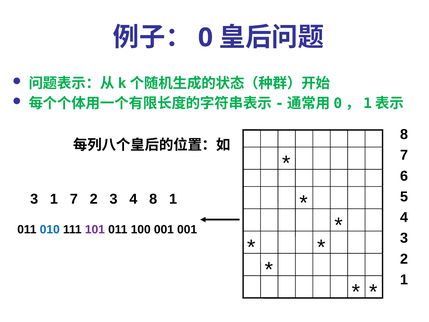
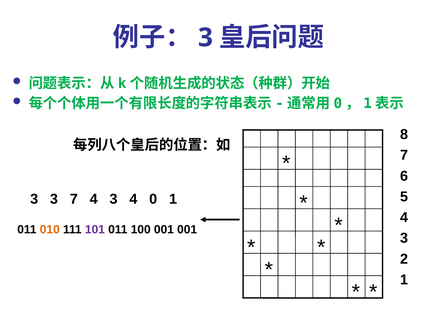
0: 0 -> 3 (205, 38)
3 1: 1 -> 3 (54, 199)
7 2: 2 -> 4 (94, 199)
4 8: 8 -> 0 (153, 199)
010 colour: blue -> orange (50, 230)
